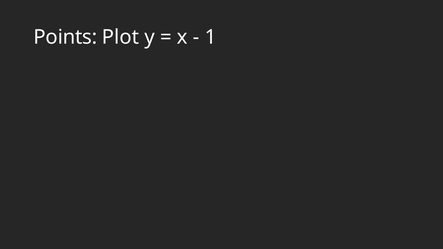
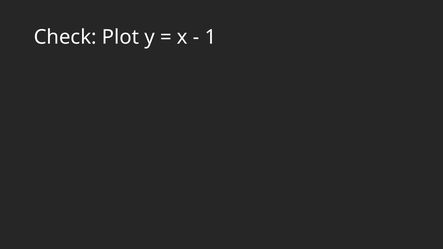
Points: Points -> Check (65, 37)
